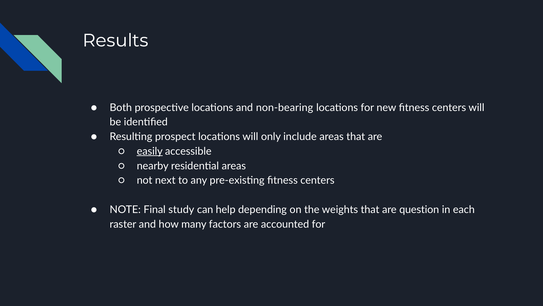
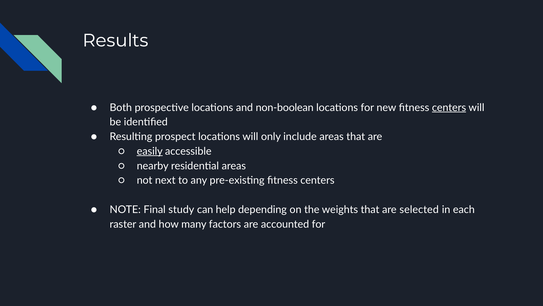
non-bearing: non-bearing -> non-boolean (285, 107)
centers underline: none -> present (449, 107)
question: question -> selected (419, 209)
